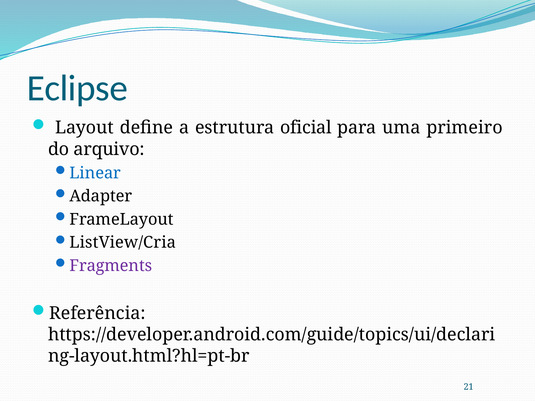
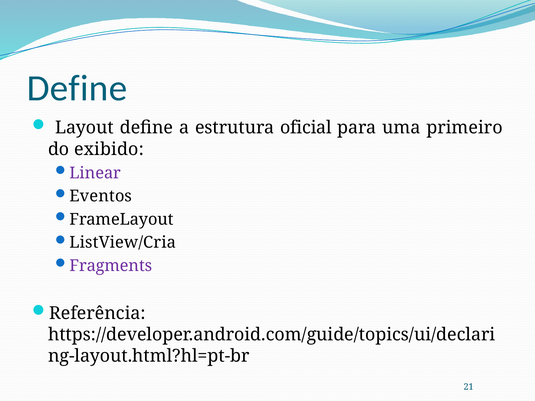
Eclipse: Eclipse -> Define (77, 88)
arquivo: arquivo -> exibido (109, 149)
Linear colour: blue -> purple (95, 173)
Adapter: Adapter -> Eventos (101, 196)
